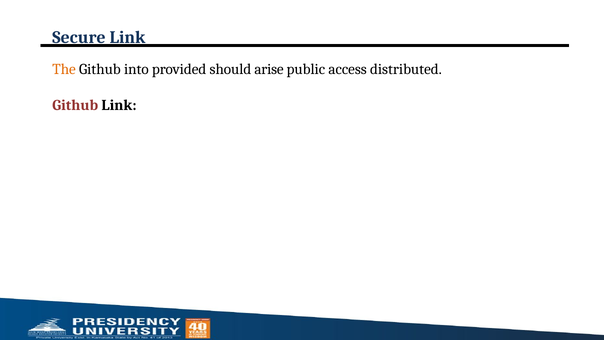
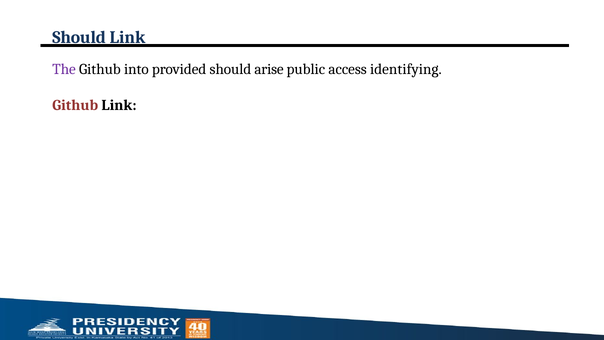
Secure: Secure -> Should (79, 37)
The colour: orange -> purple (64, 69)
distributed: distributed -> identifying (406, 69)
